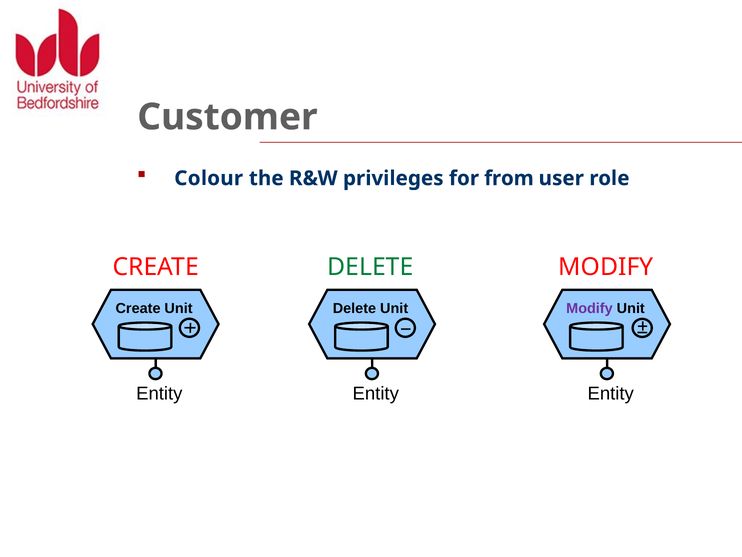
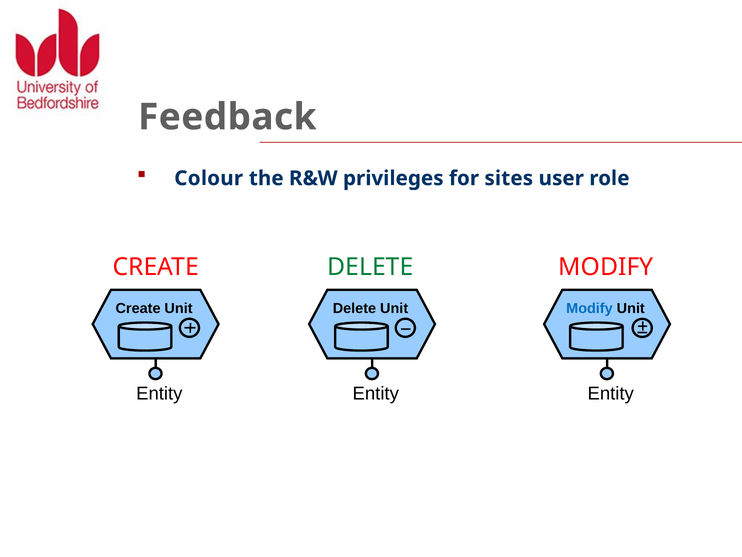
Customer: Customer -> Feedback (227, 117)
from: from -> sites (509, 178)
Modify colour: purple -> blue (589, 308)
